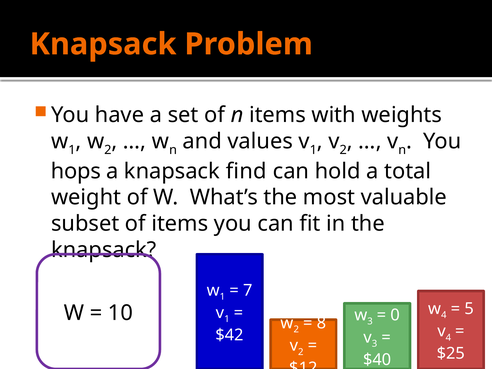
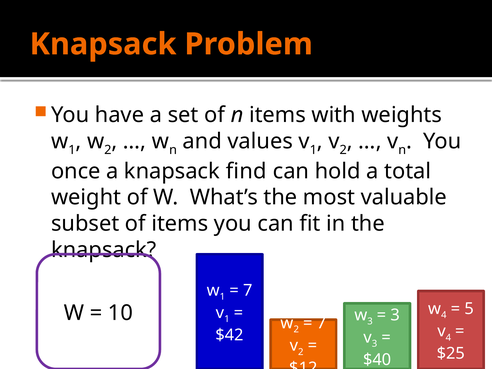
hops: hops -> once (76, 171)
0: 0 -> 3 (395, 315)
8: 8 -> 7 (321, 323)
